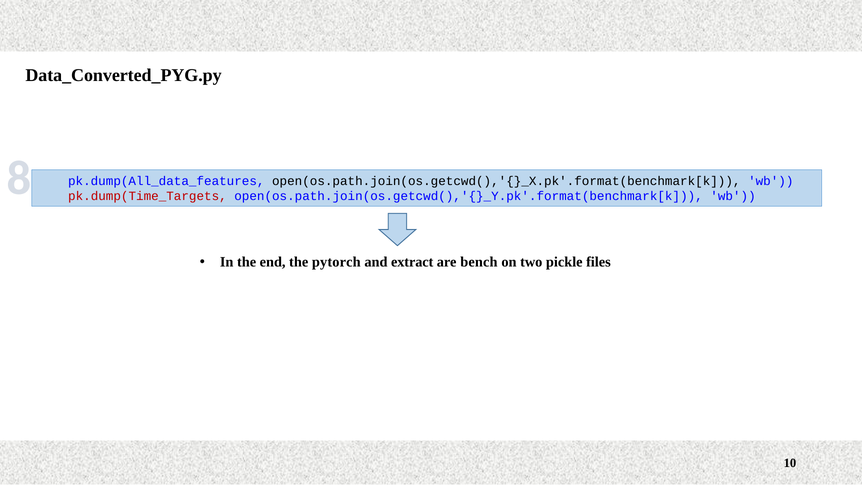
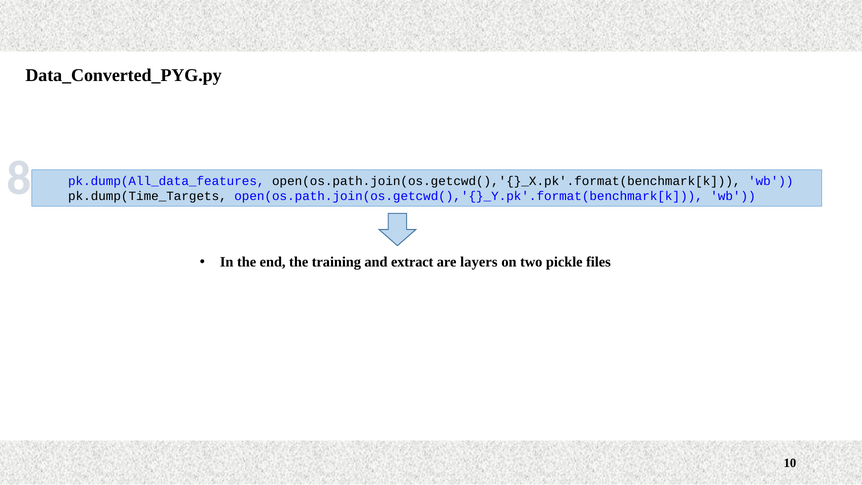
pk.dump(Time_Targets colour: red -> black (147, 196)
pytorch: pytorch -> training (336, 262)
bench: bench -> layers (479, 262)
